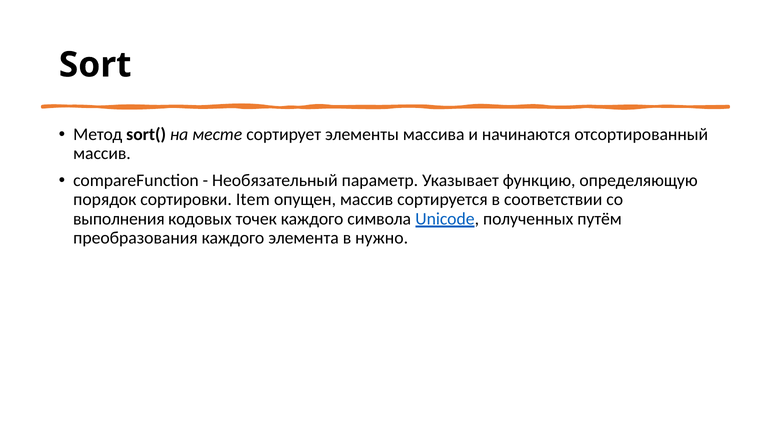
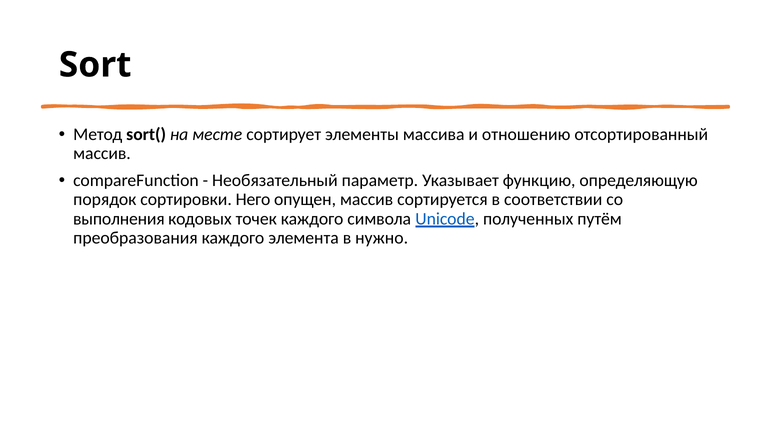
начинаются: начинаются -> отношению (526, 134)
Item: Item -> Него (253, 200)
